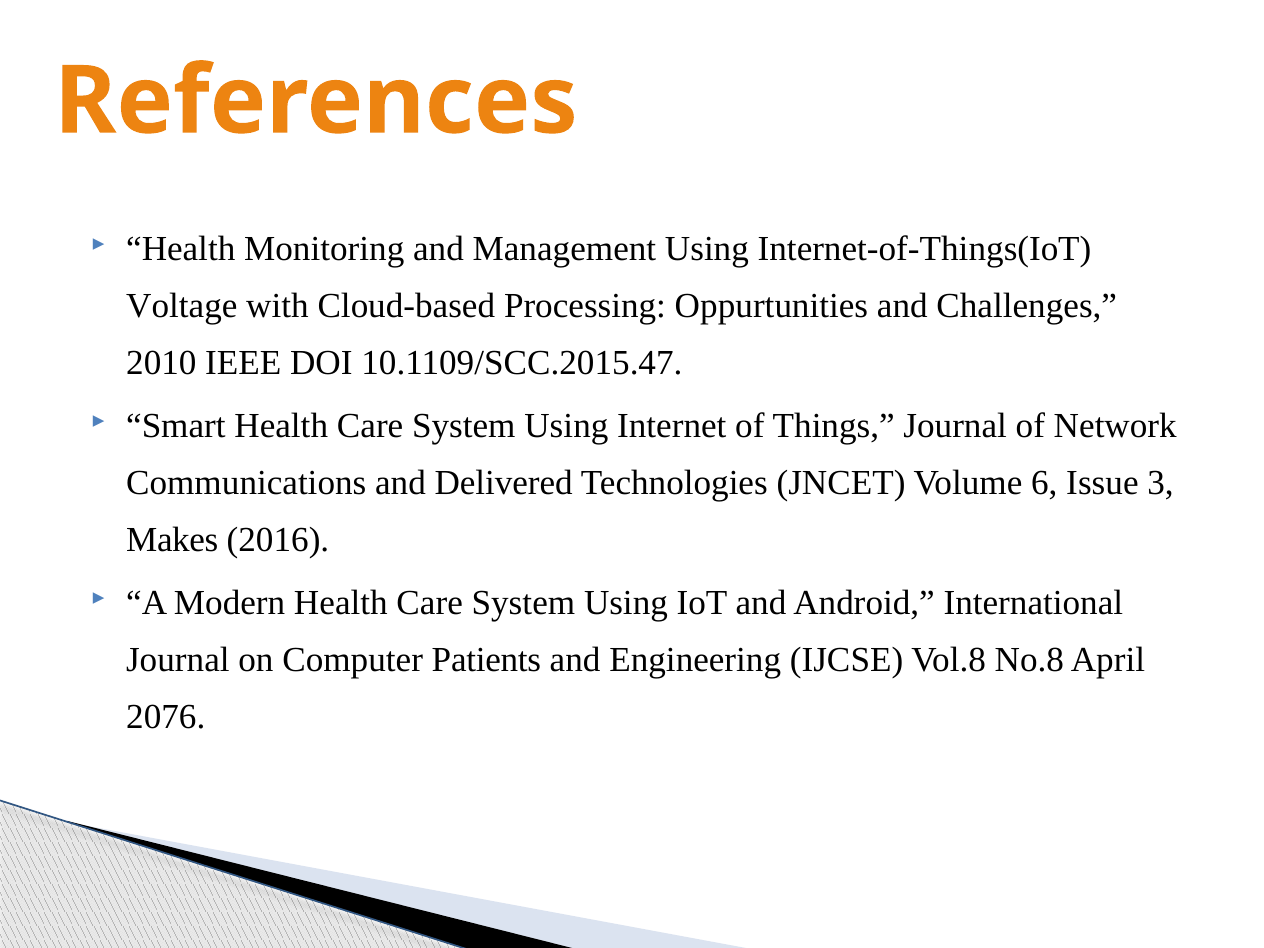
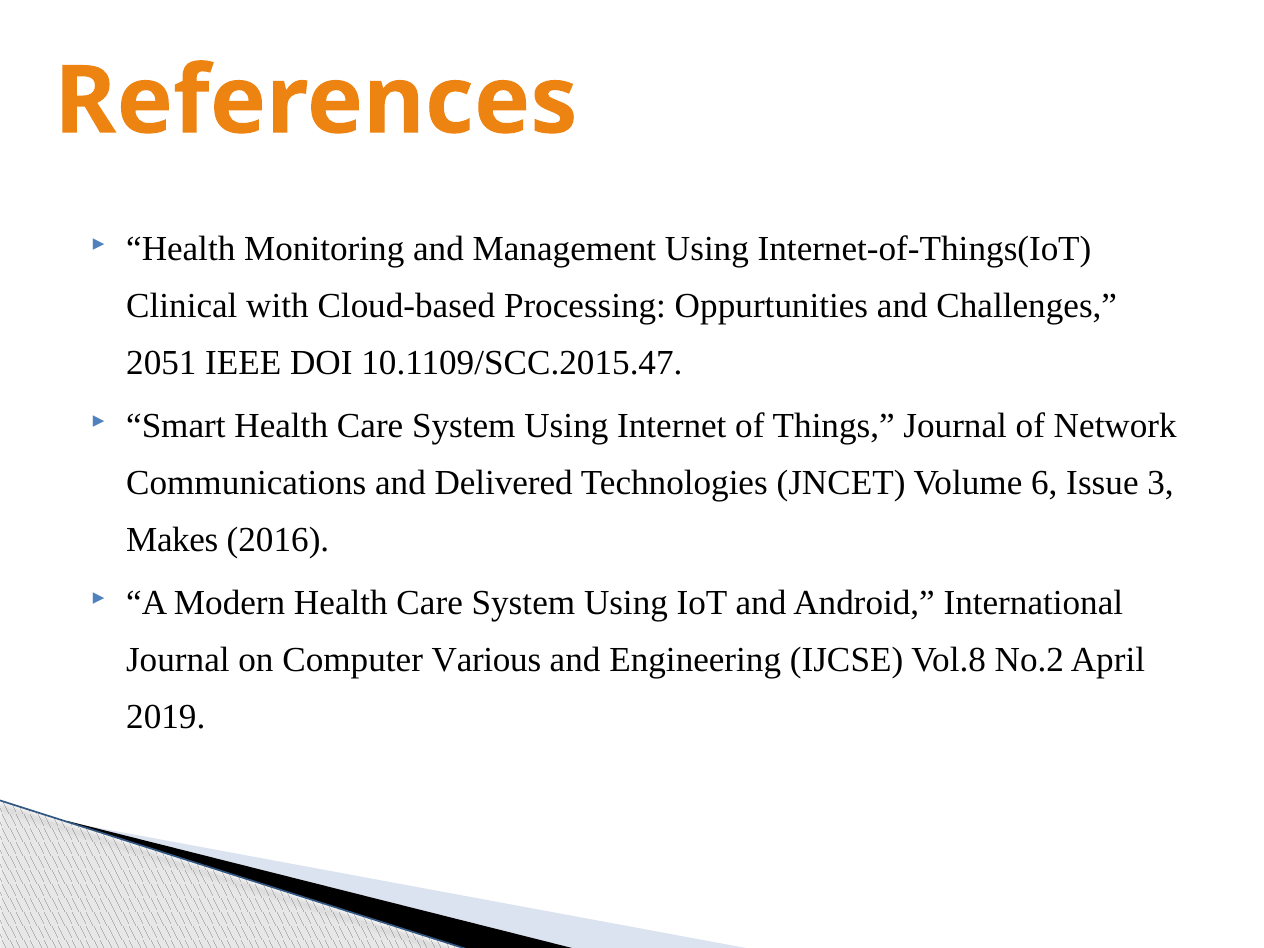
Voltage: Voltage -> Clinical (182, 306)
2010: 2010 -> 2051 (161, 363)
Patients: Patients -> Various (486, 660)
No.8: No.8 -> No.2 (1029, 660)
2076: 2076 -> 2019 (166, 717)
